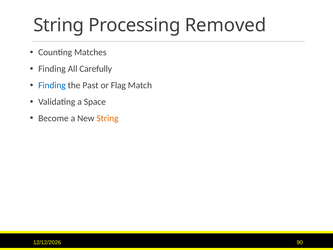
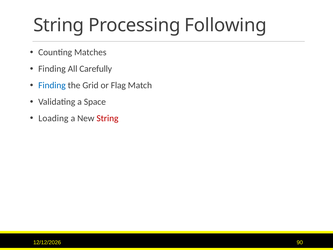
Removed: Removed -> Following (226, 25)
Past: Past -> Grid (90, 85)
Become: Become -> Loading (53, 118)
String colour: orange -> red (107, 118)
